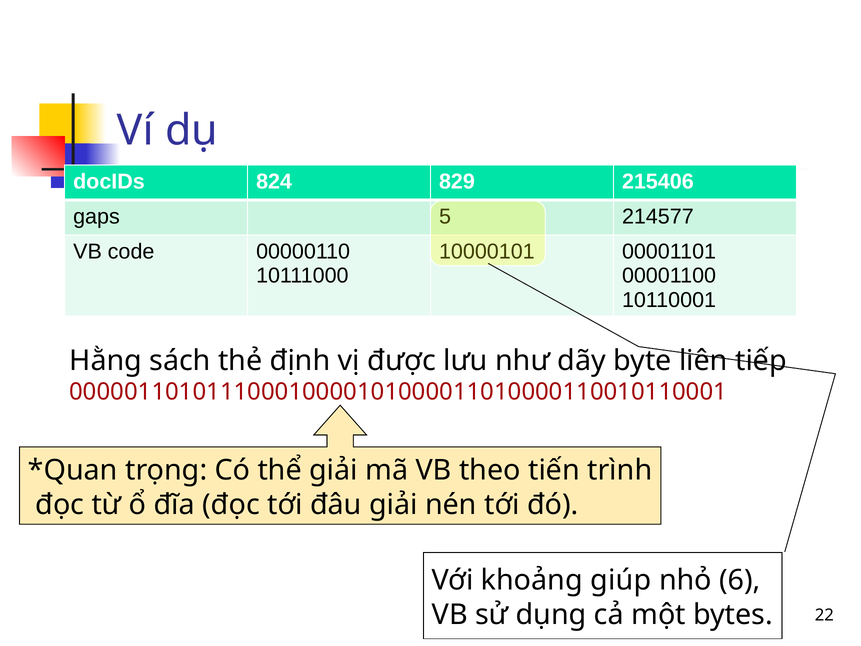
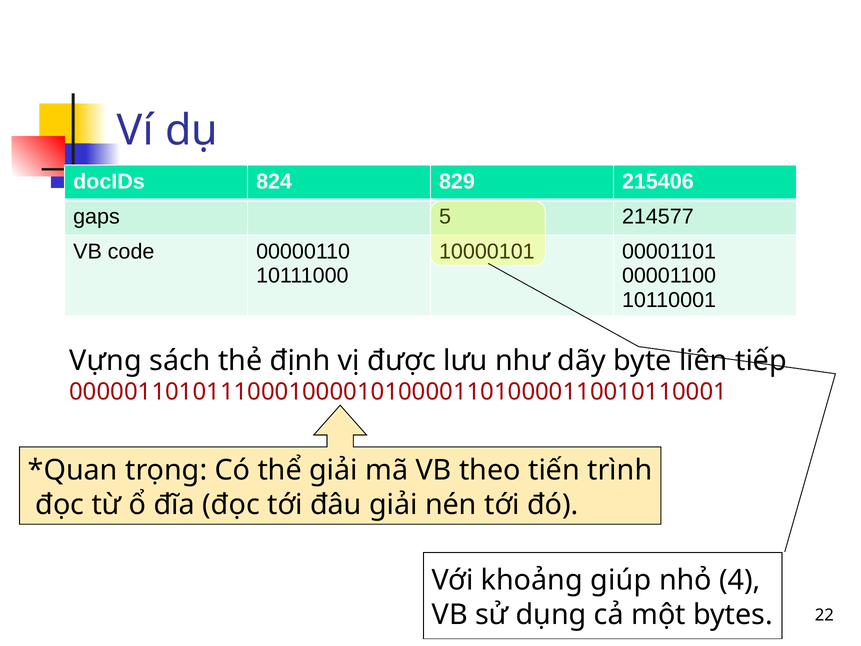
Hằng: Hằng -> Vựng (106, 361)
6: 6 -> 4 (740, 580)
